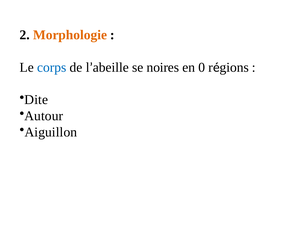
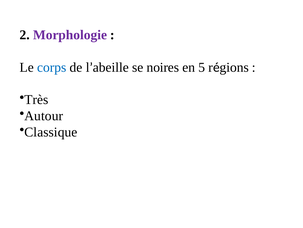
Morphologie colour: orange -> purple (70, 35)
0: 0 -> 5 (202, 67)
Dite: Dite -> Très (36, 99)
Aiguillon: Aiguillon -> Classique (51, 132)
